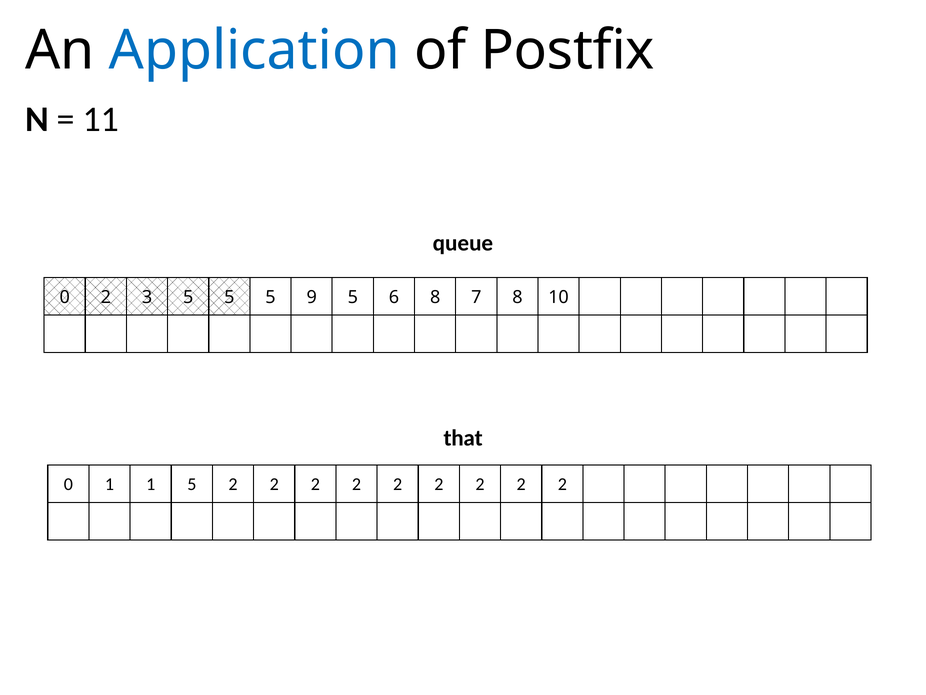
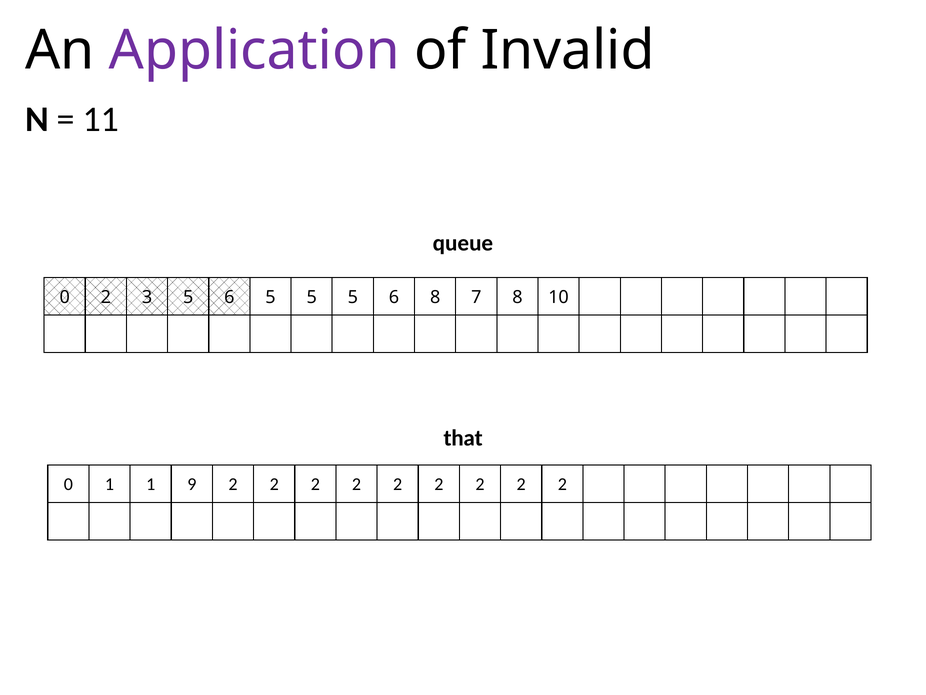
Application colour: blue -> purple (254, 51)
Postfix: Postfix -> Invalid (568, 51)
3 5 5: 5 -> 6 (229, 297)
9: 9 -> 5 (312, 297)
1 5: 5 -> 9 (192, 484)
